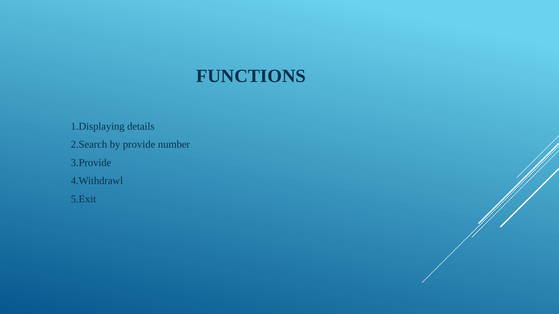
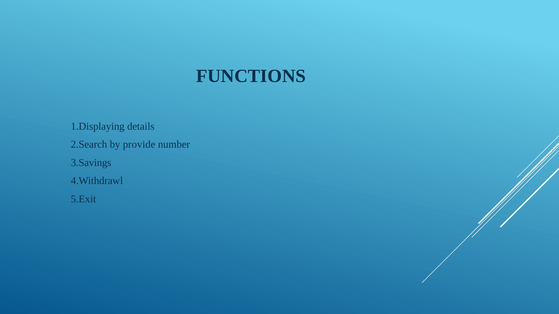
3.Provide: 3.Provide -> 3.Savings (91, 163)
